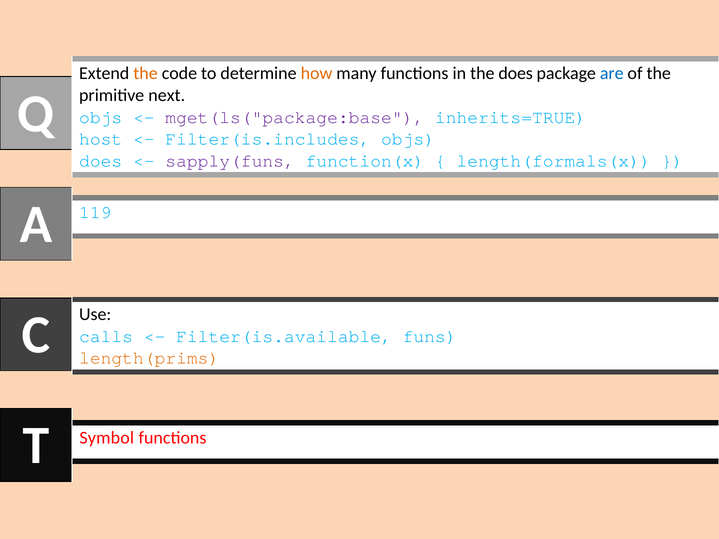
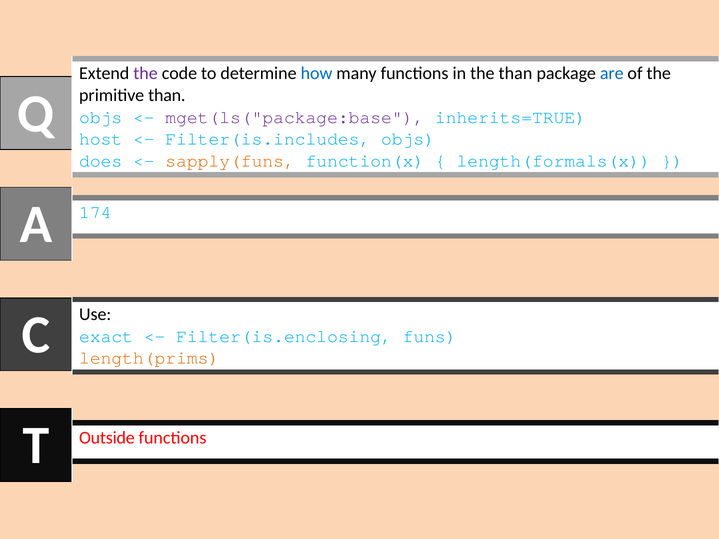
the colour: orange -> purple (146, 73)
how colour: orange -> blue (317, 73)
the does: does -> than (515, 73)
primitive next: next -> than (167, 95)
sapply(funs colour: purple -> orange (230, 161)
119: 119 -> 174 (95, 213)
calls: calls -> exact (106, 336)
Filter(is.available: Filter(is.available -> Filter(is.enclosing (284, 336)
Symbol: Symbol -> Outside (107, 438)
